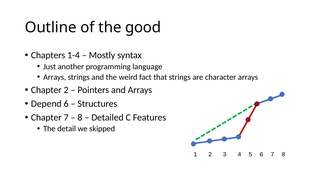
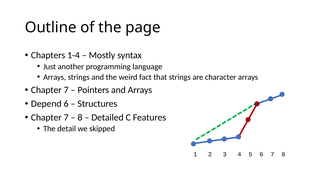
good: good -> page (143, 27)
2: 2 -> 7 (66, 90)
